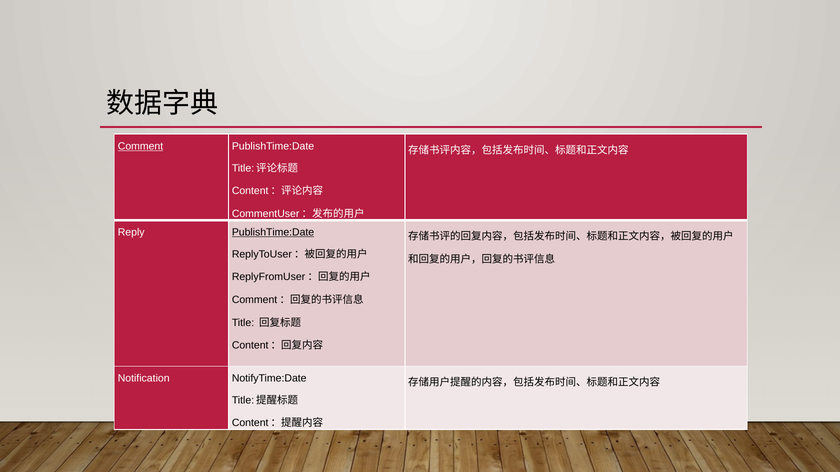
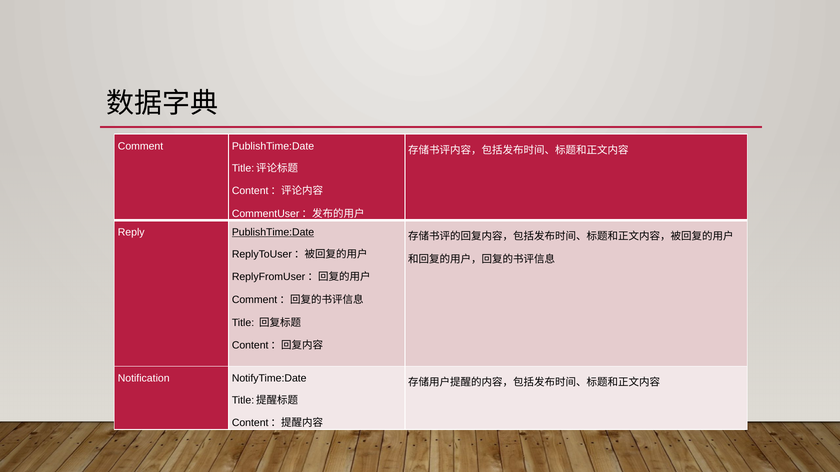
Comment underline: present -> none (141, 146)
